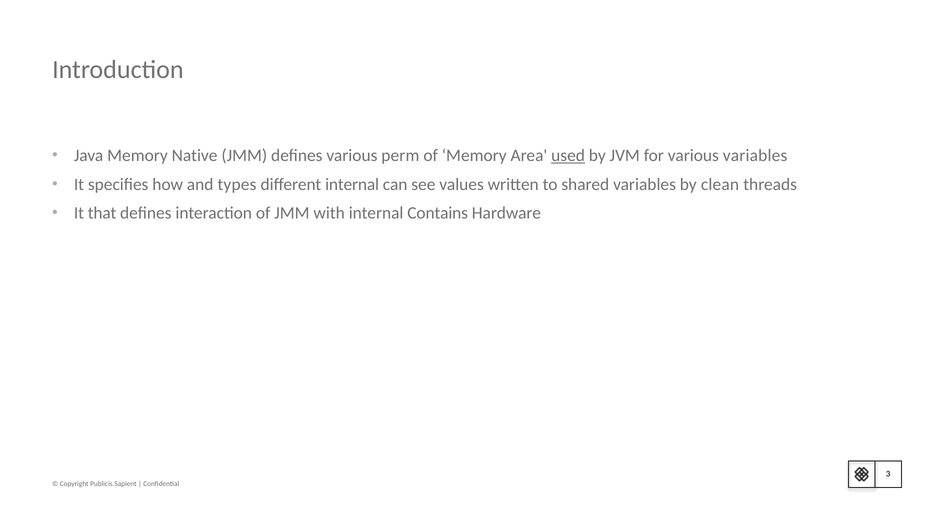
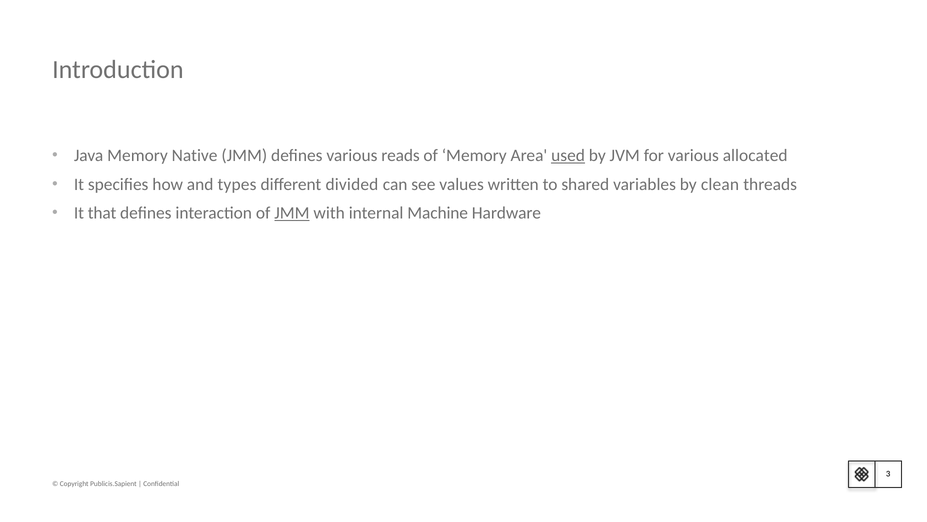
perm: perm -> reads (401, 156)
various variables: variables -> allocated (755, 156)
different internal: internal -> divided (352, 184)
JMM underline: none -> present (292, 213)
Contains: Contains -> Machine (438, 213)
